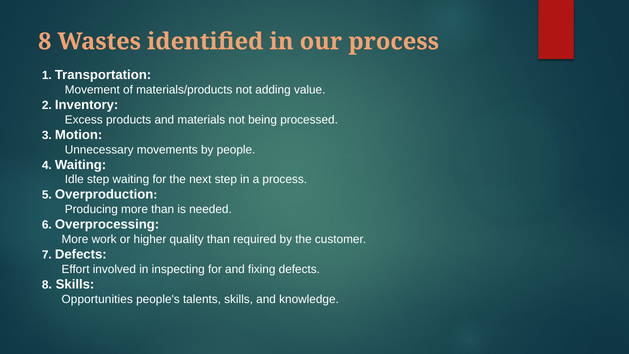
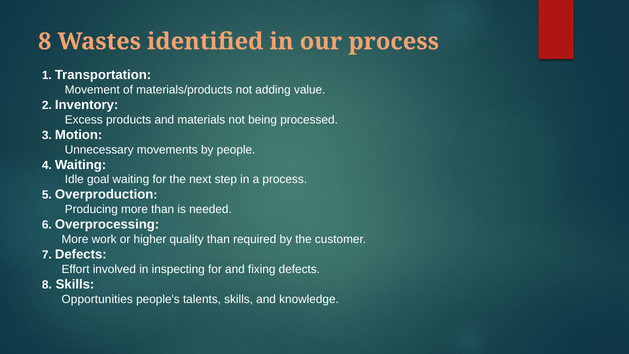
Idle step: step -> goal (98, 179)
